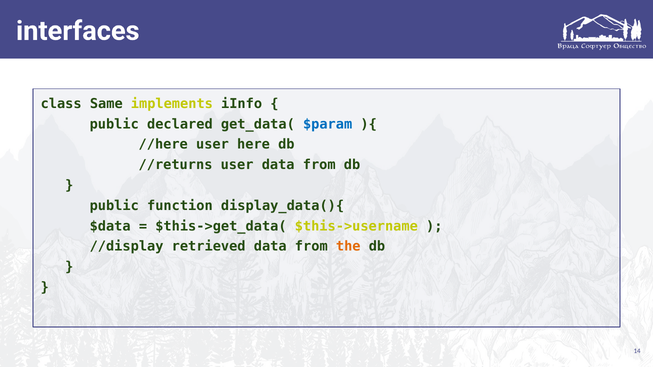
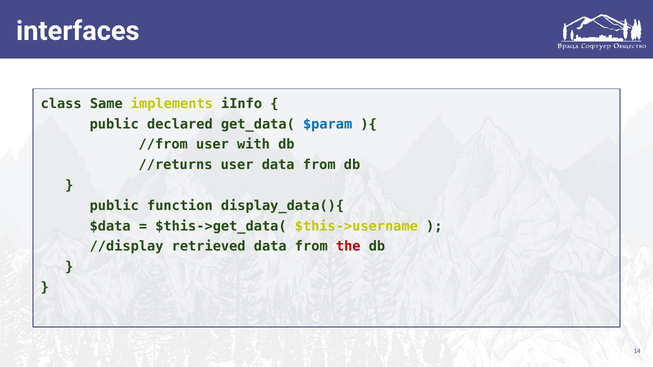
//here: //here -> //from (163, 145)
here: here -> with (254, 145)
the colour: orange -> red (348, 247)
